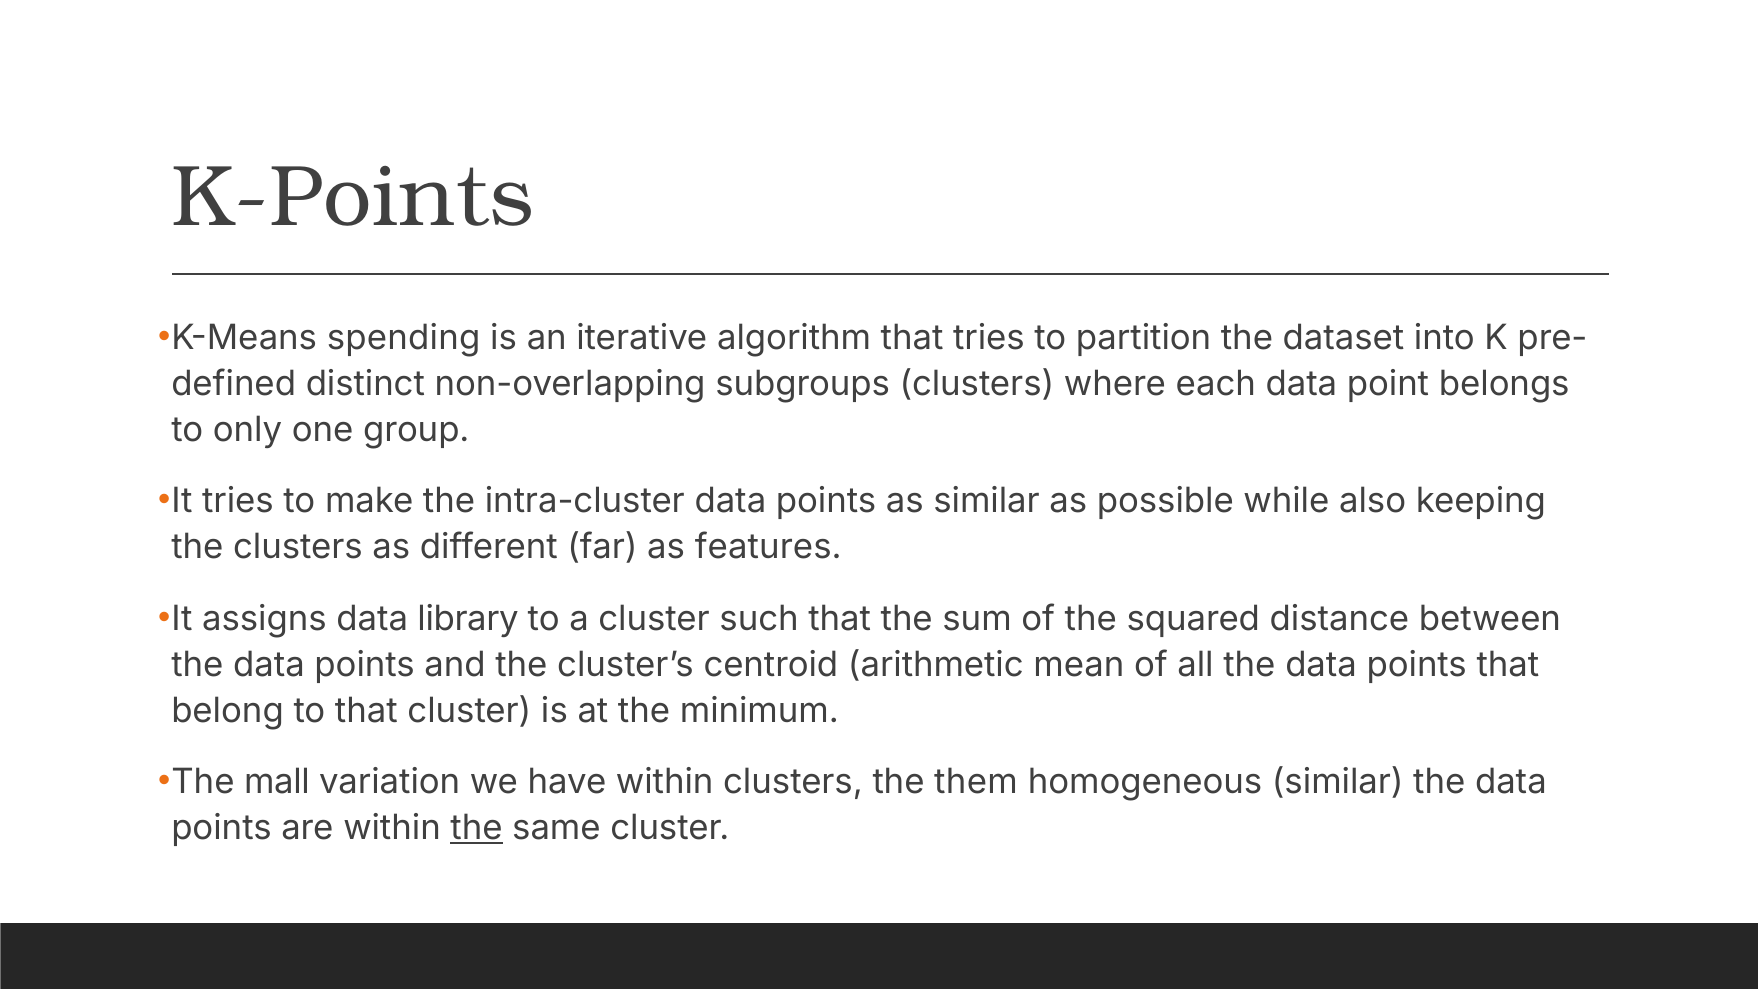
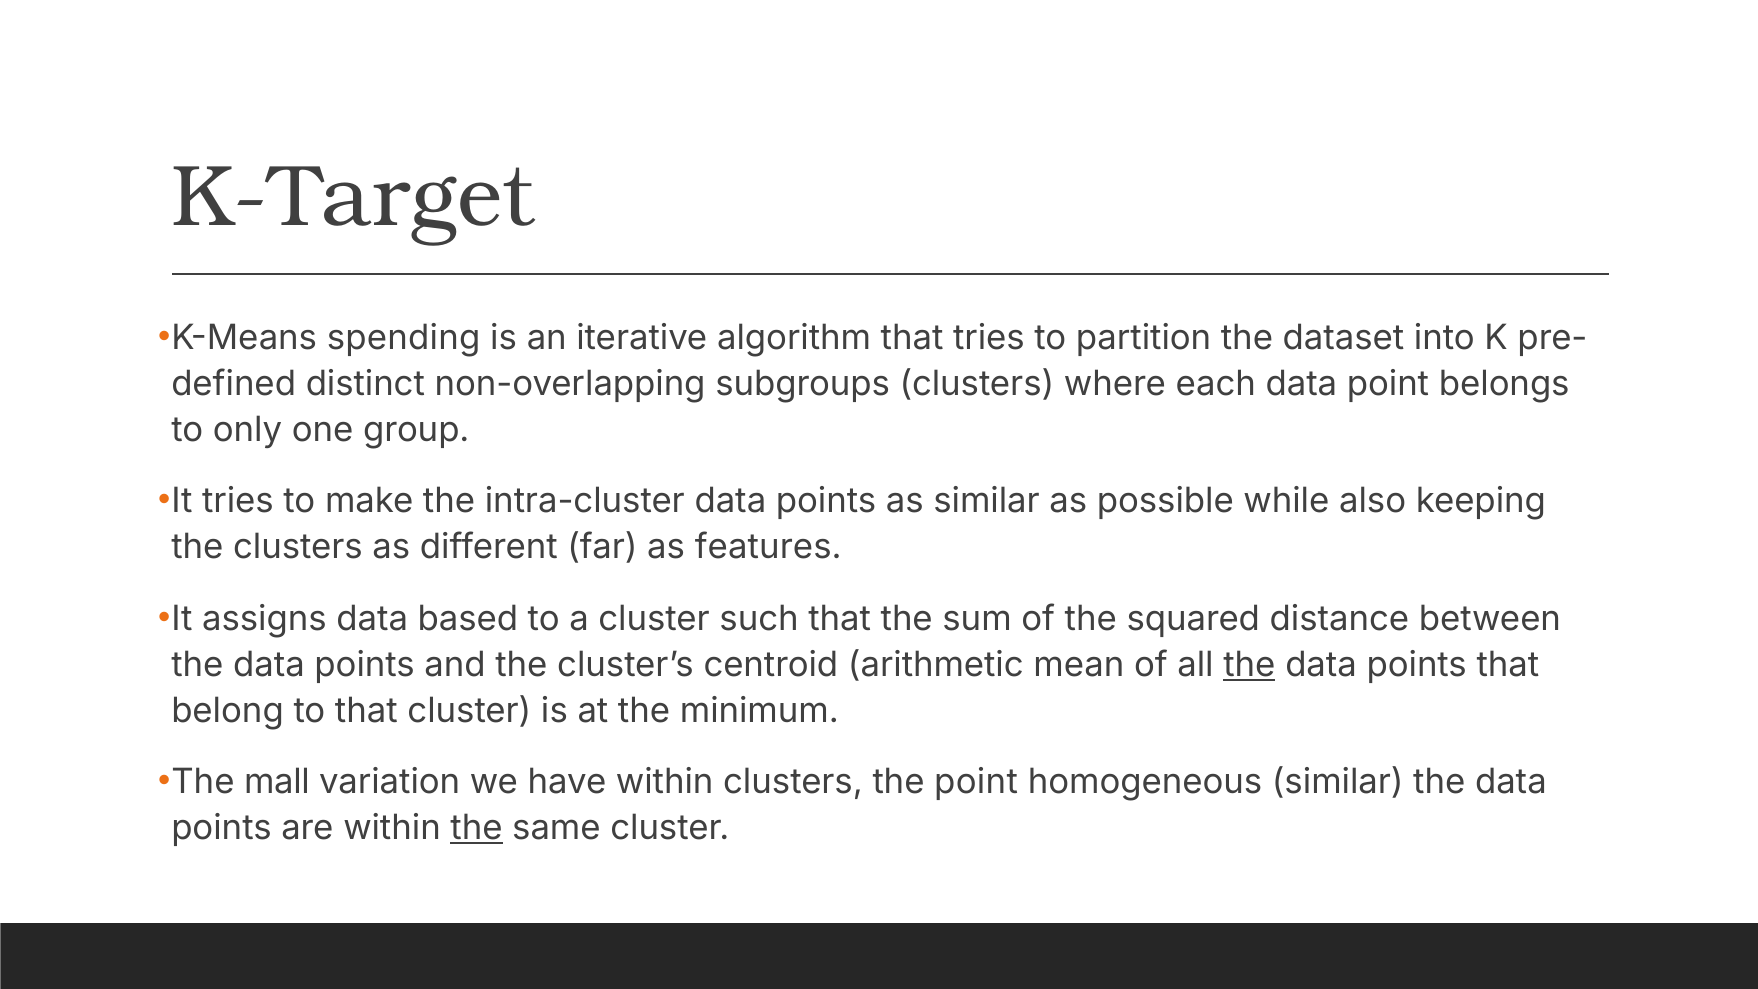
K-Points: K-Points -> K-Target (353, 197)
library: library -> based (468, 619)
the underline: none -> present (1249, 665)
the them: them -> point (976, 782)
